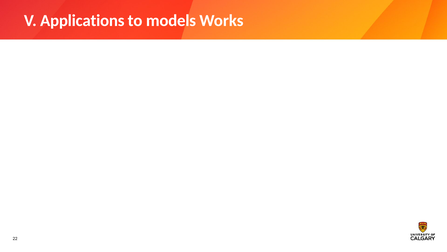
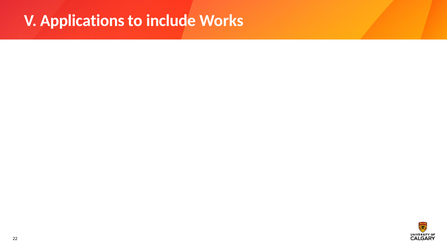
models: models -> include (171, 21)
